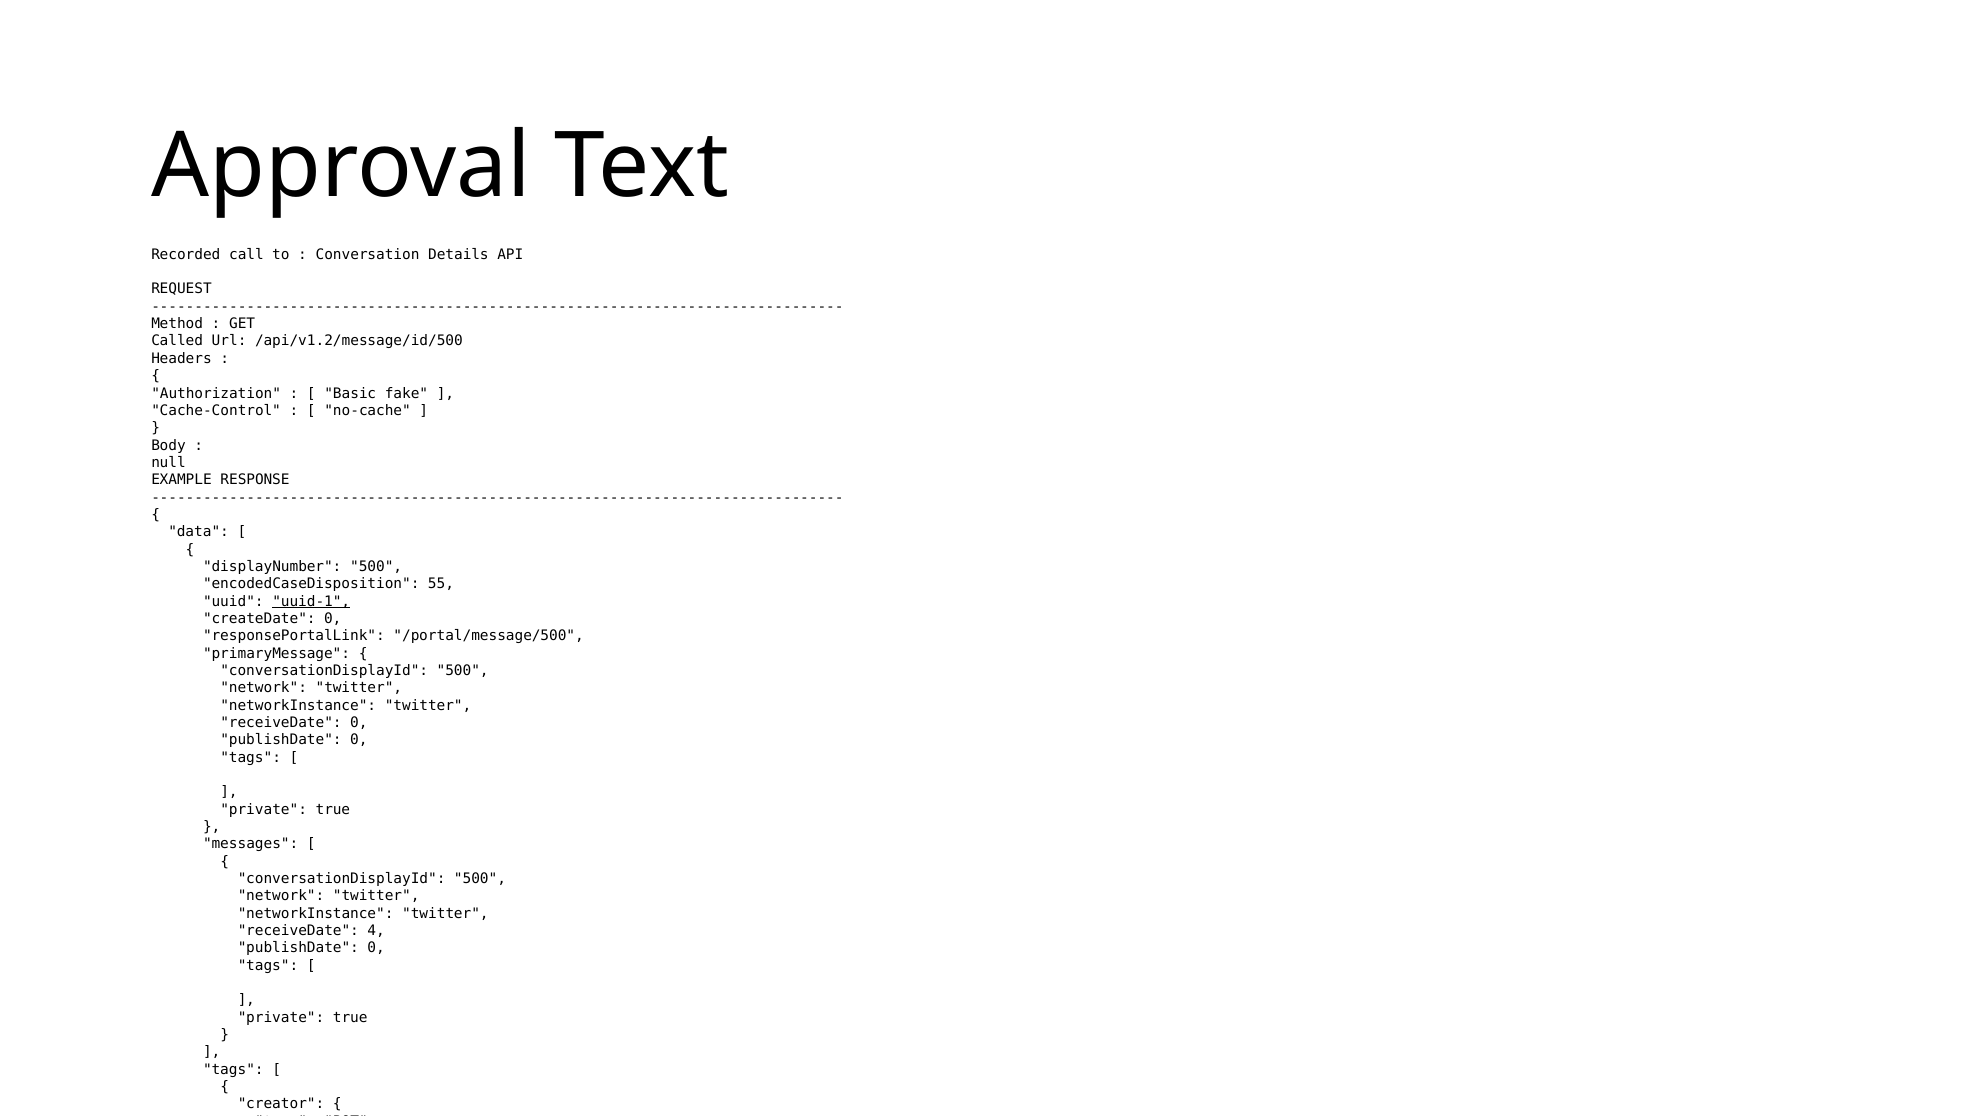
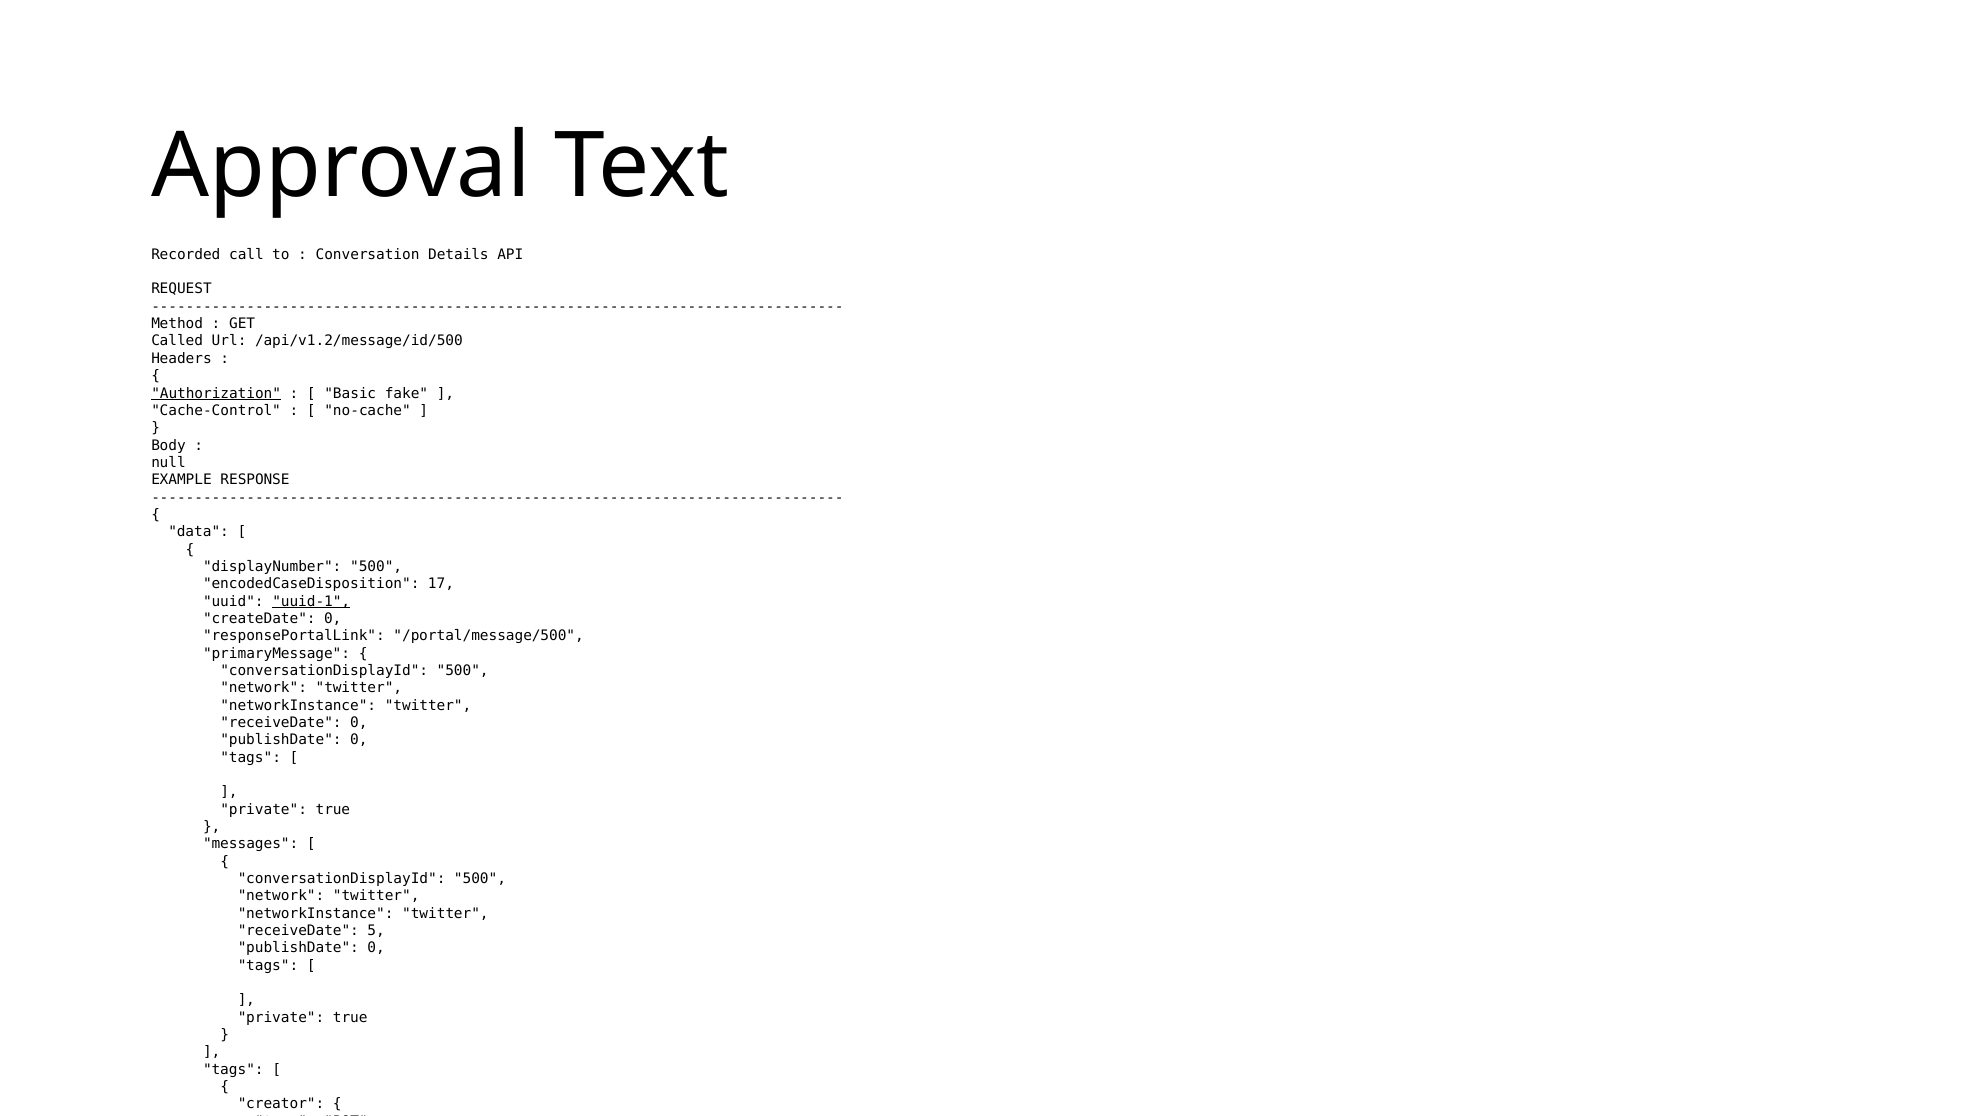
Authorization underline: none -> present (216, 393)
55: 55 -> 17 (441, 584)
receiveDate 4: 4 -> 5 (376, 931)
